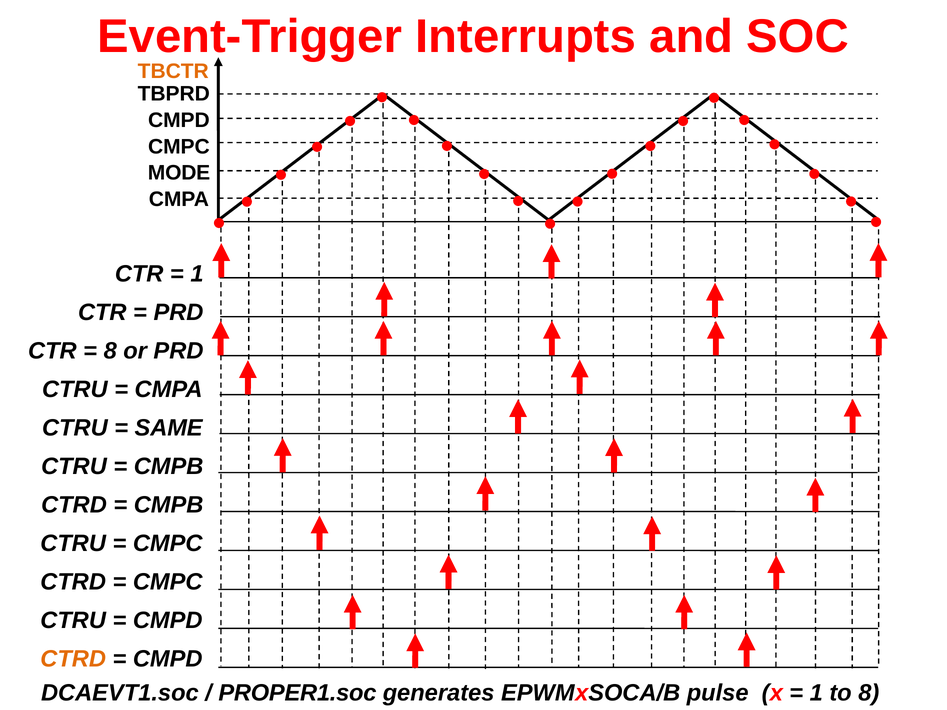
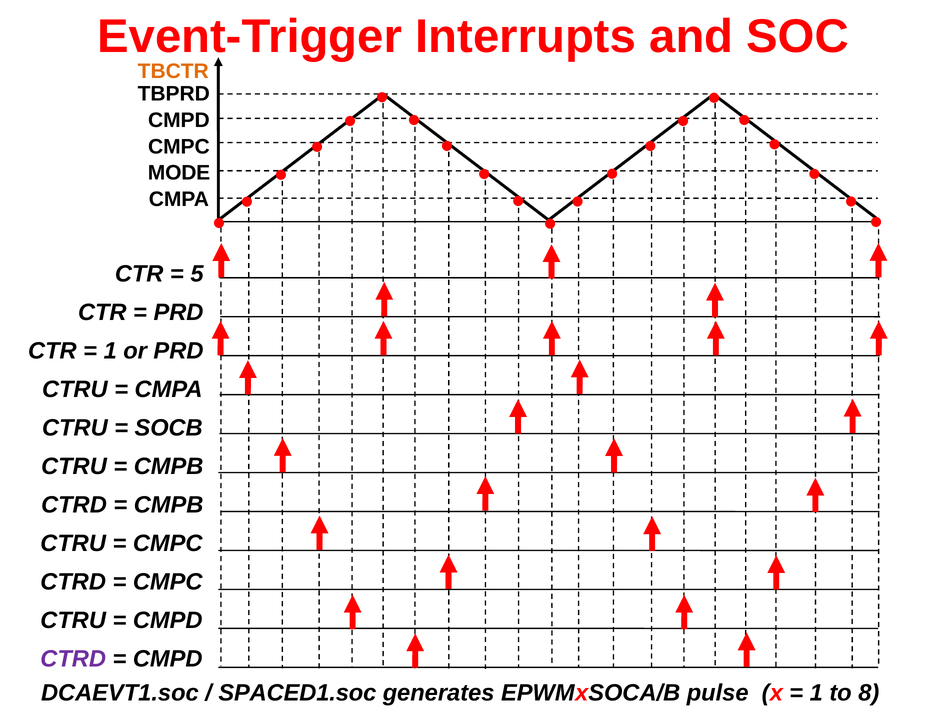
1: 1 -> 5 (197, 274)
8: 8 -> 1 (110, 351)
SAME: SAME -> SOCB (169, 428)
CTRD colour: orange -> purple (73, 659)
PROPER1.soc: PROPER1.soc -> SPACED1.soc (297, 693)
